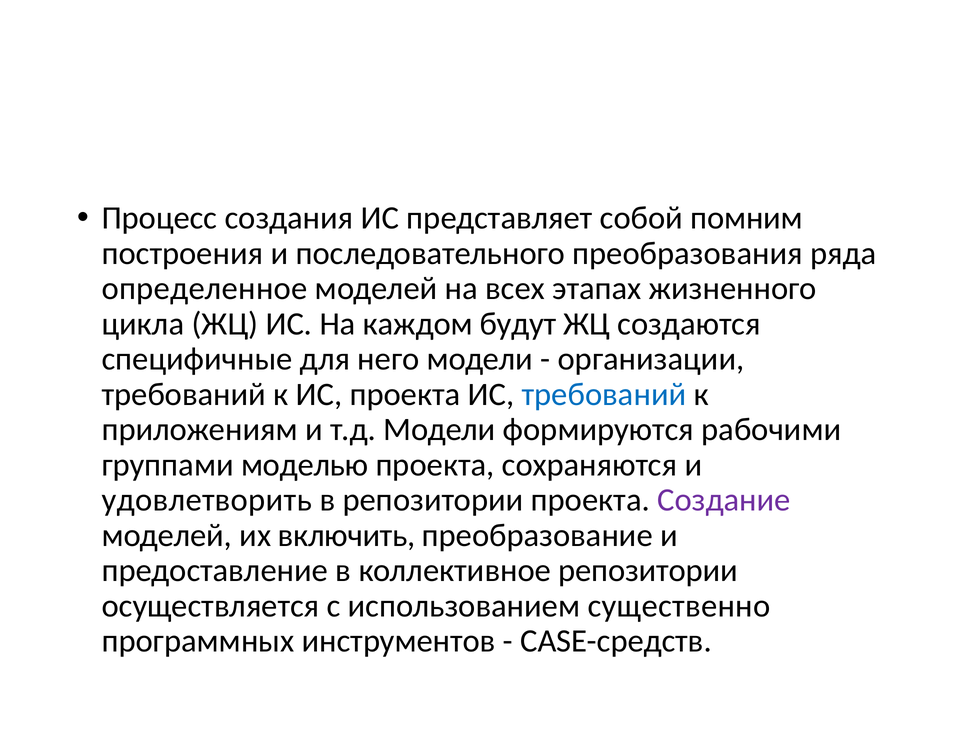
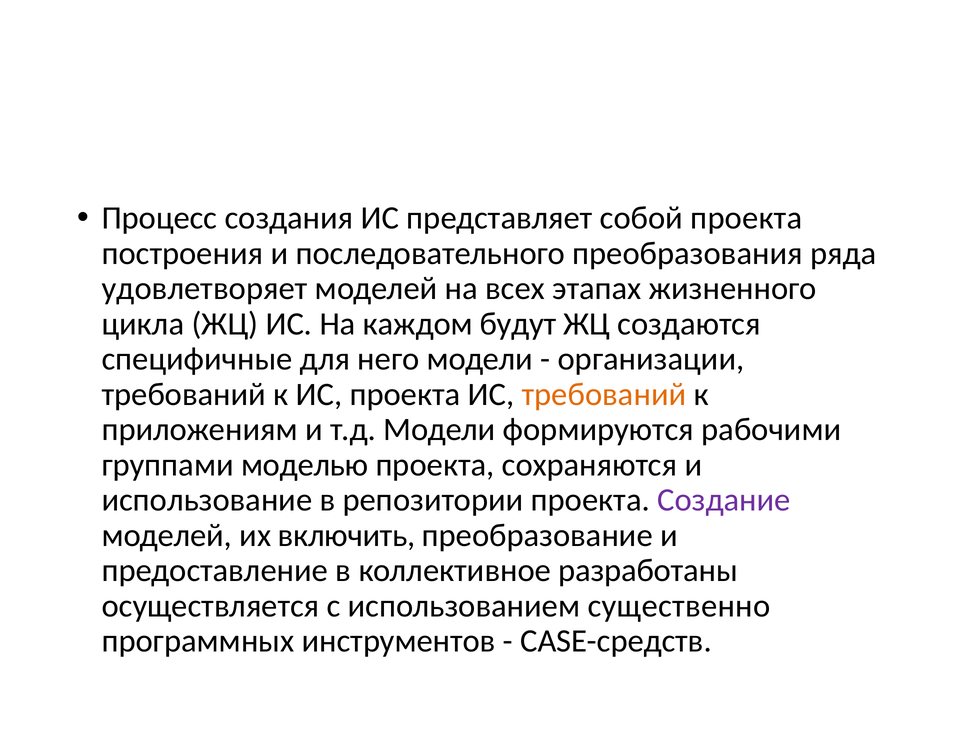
собой помним: помним -> проекта (746, 218)
определенное: определенное -> удовлетворяет (205, 288)
требований colour: blue -> orange (604, 394)
удовлетворить: удовлетворить -> использование (207, 500)
коллективное репозитории: репозитории -> разработаны (648, 570)
